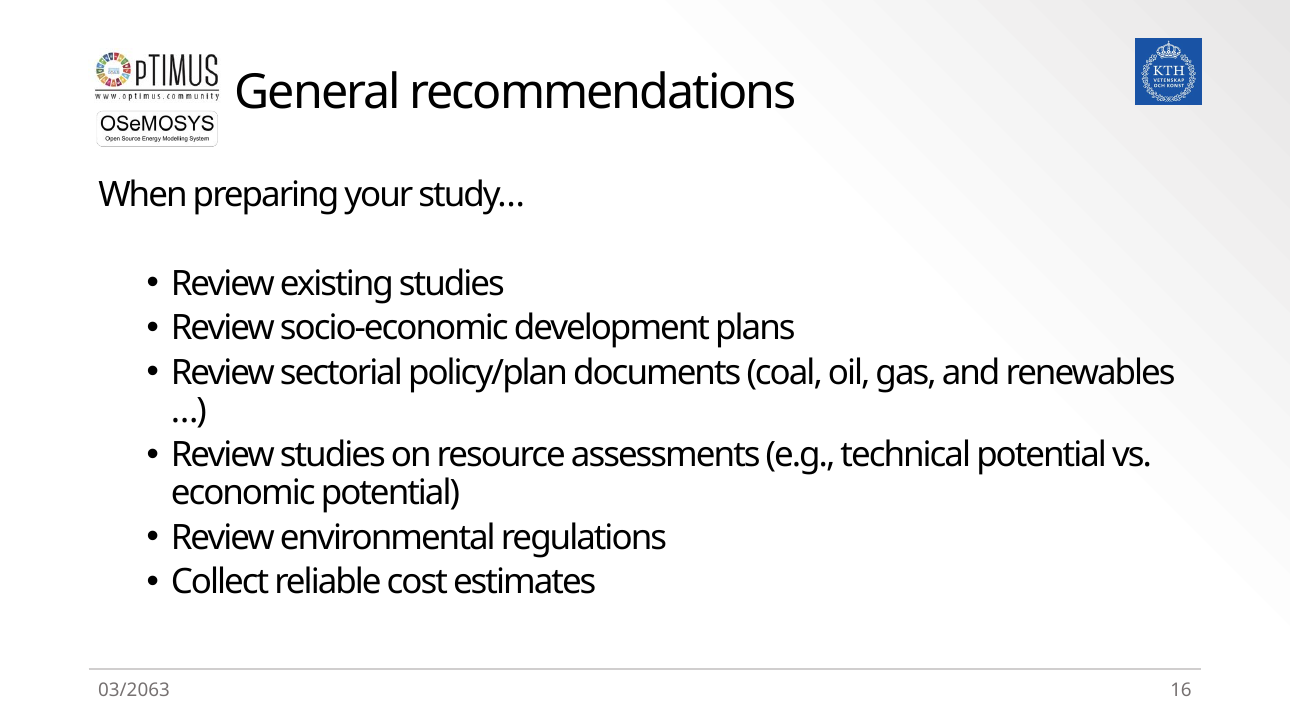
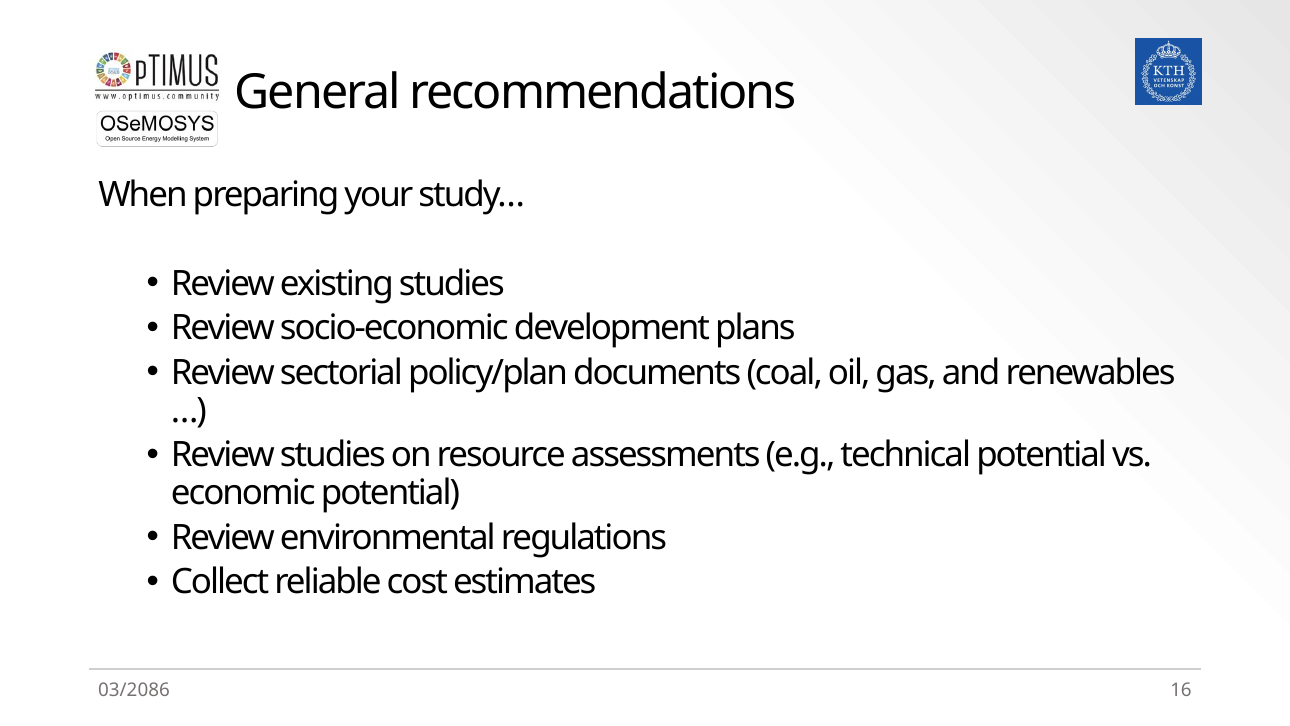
03/2063: 03/2063 -> 03/2086 (134, 690)
